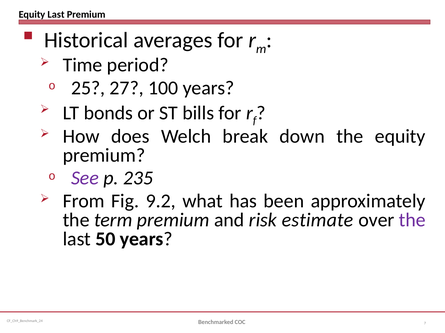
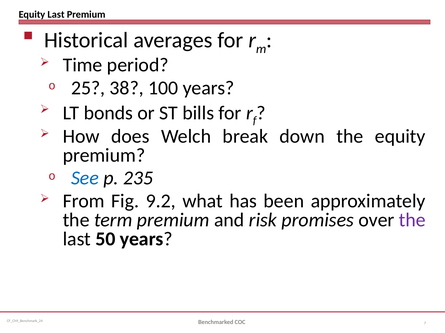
27: 27 -> 38 (127, 88)
See colour: purple -> blue (85, 179)
estimate: estimate -> promises (318, 221)
